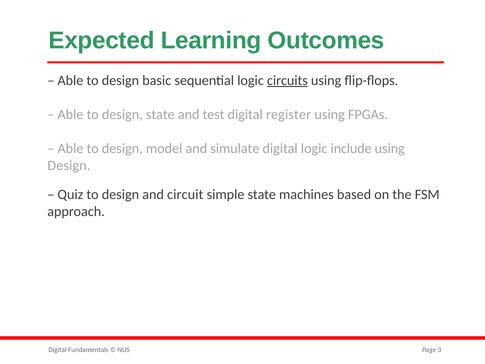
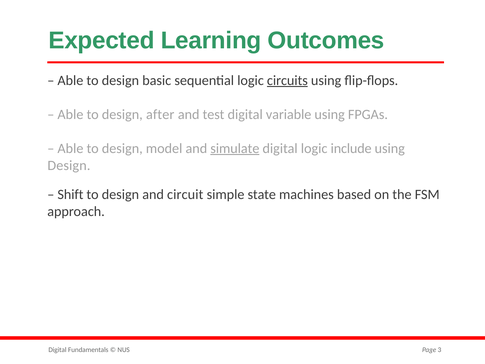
design state: state -> after (160, 114)
register: register -> variable (289, 114)
simulate underline: none -> present (235, 148)
Quiz: Quiz -> Shift (70, 194)
